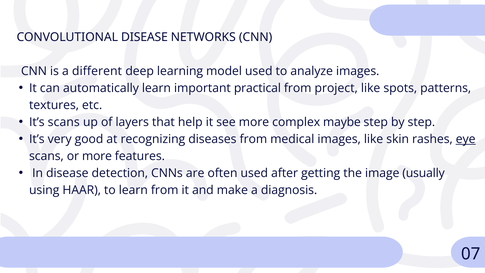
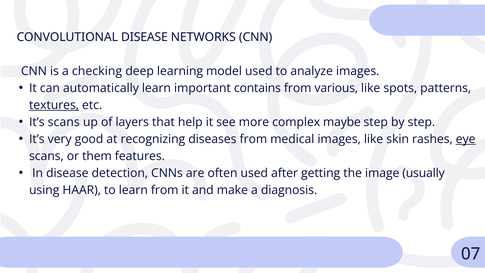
different: different -> checking (97, 71)
practical: practical -> contains (257, 88)
project: project -> various (336, 88)
textures underline: none -> present (54, 105)
or more: more -> them (97, 156)
